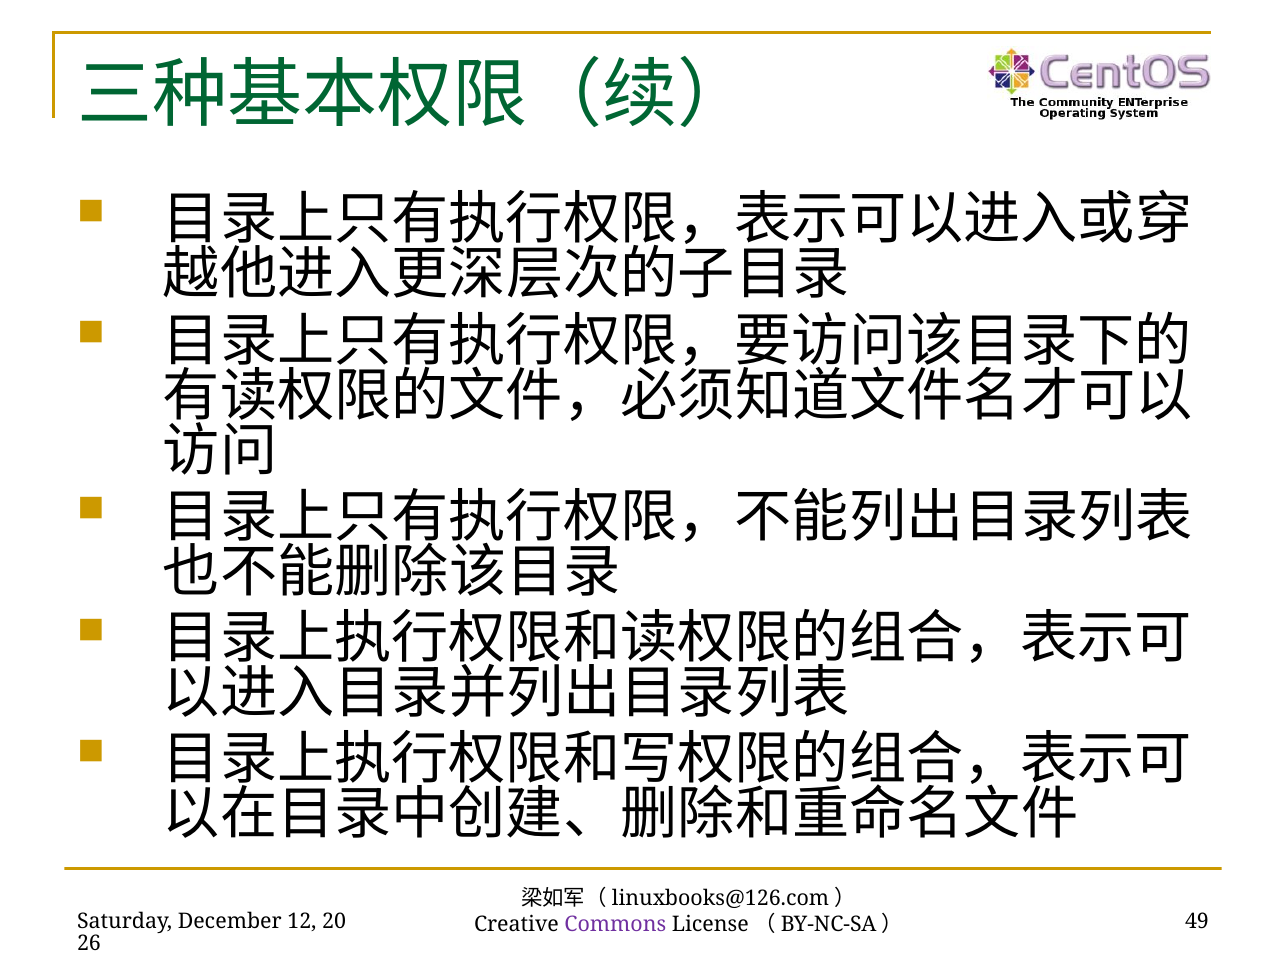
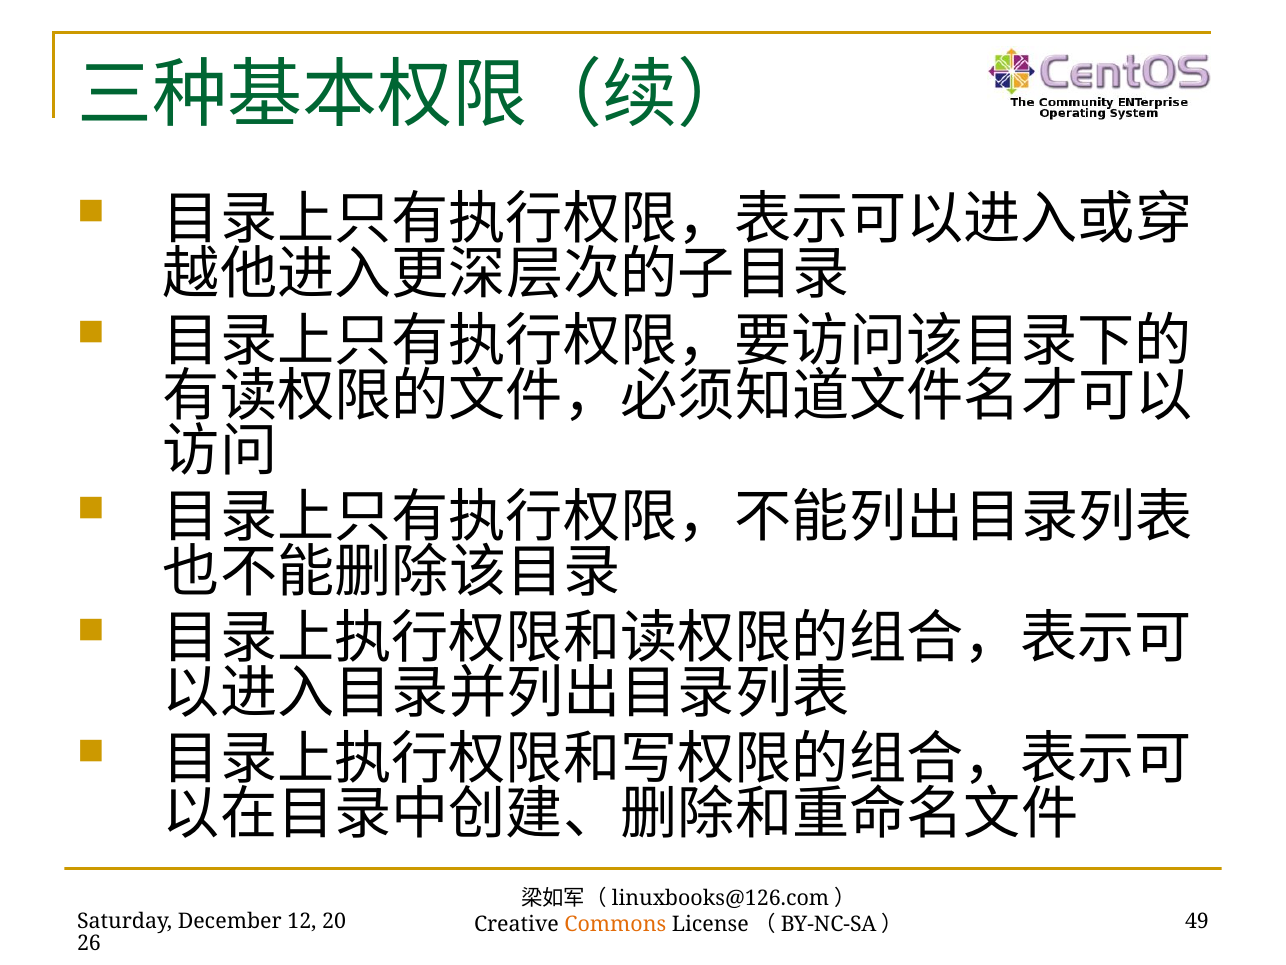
Commons colour: purple -> orange (615, 924)
